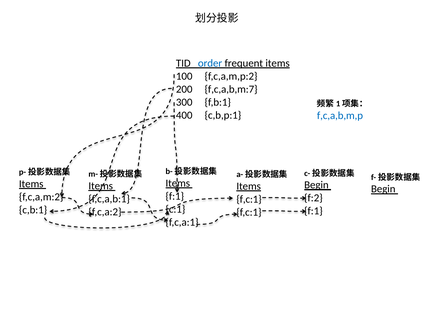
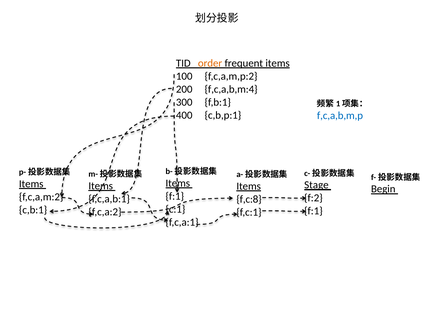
order colour: blue -> orange (210, 63)
f,c,a,b,m:7: f,c,a,b,m:7 -> f,c,a,b,m:4 (231, 89)
Begin: Begin -> Stage (316, 185)
f,c:1: f,c:1 -> f,c:8 (249, 199)
